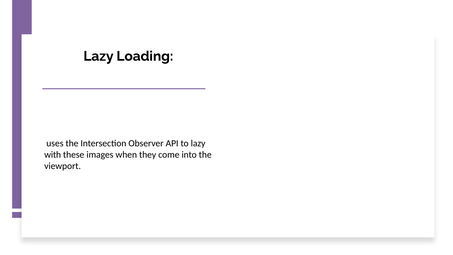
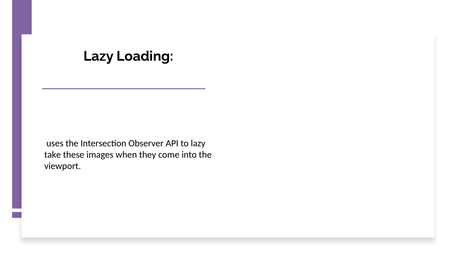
with: with -> take (53, 155)
